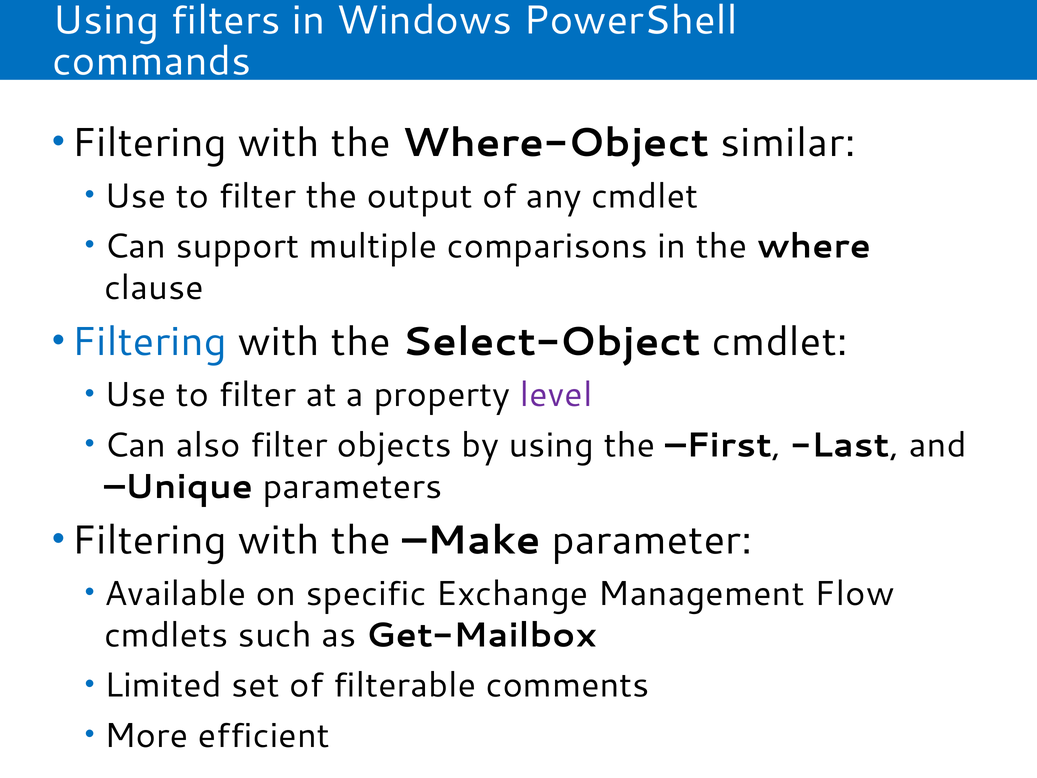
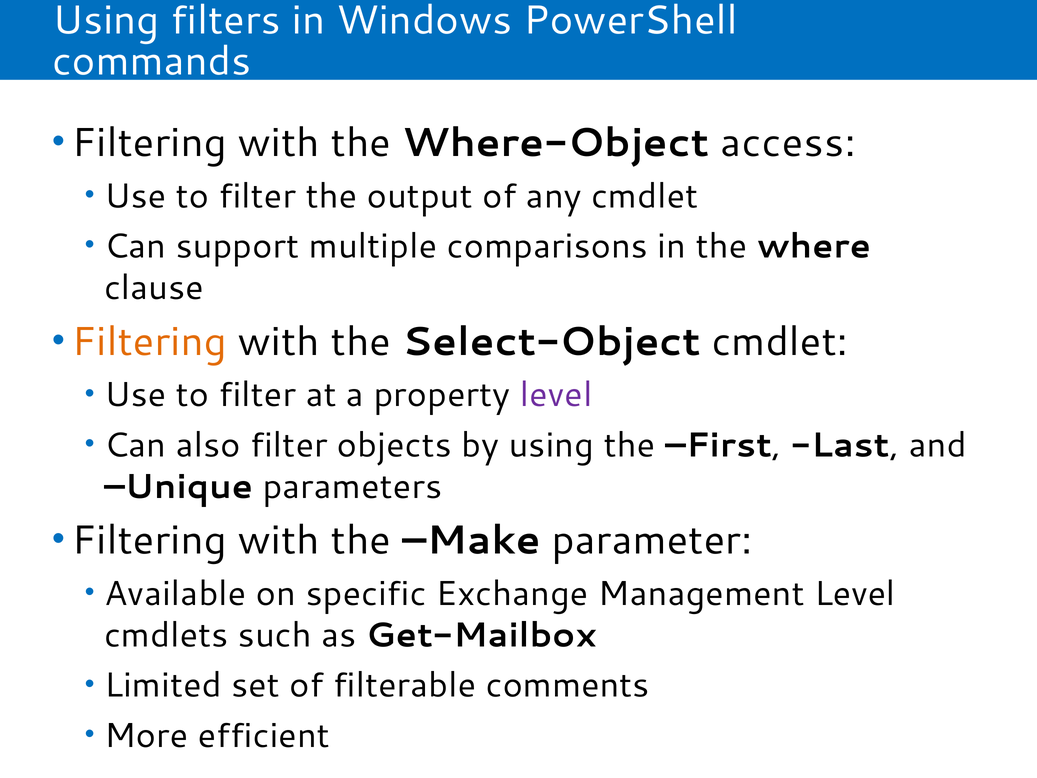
similar: similar -> access (788, 143)
Filtering colour: blue -> orange (149, 342)
Management Flow: Flow -> Level (855, 594)
